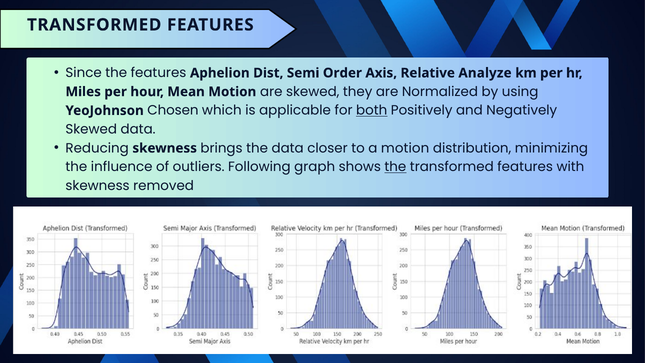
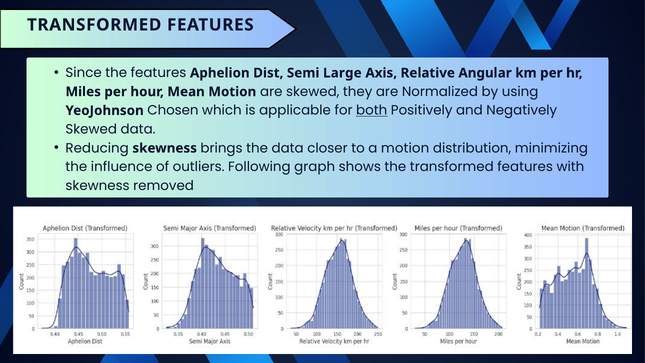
Order: Order -> Large (342, 73)
Analyze: Analyze -> Angular (485, 73)
the underline: present -> none (395, 167)
